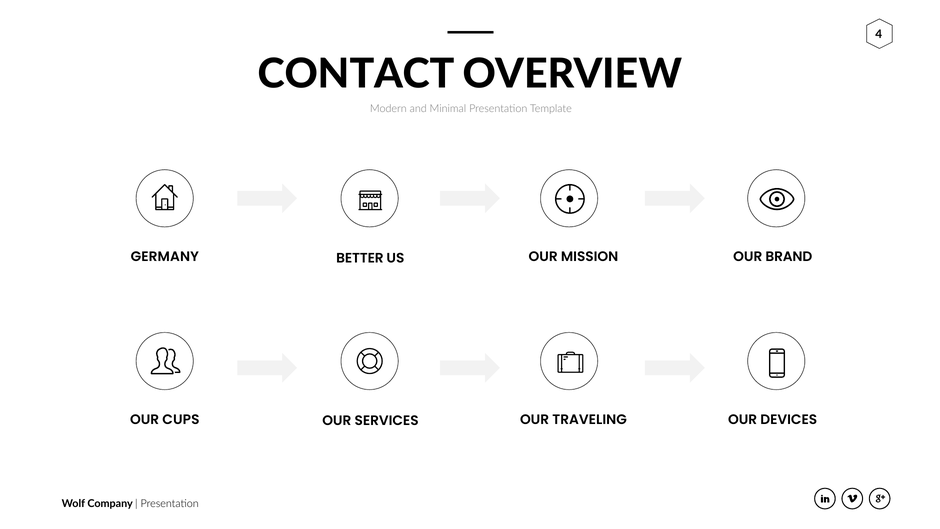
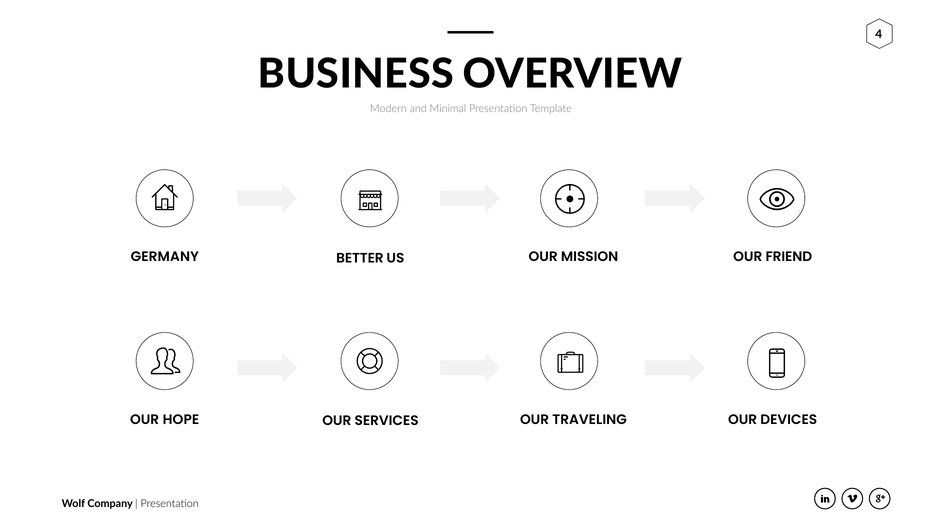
CONTACT: CONTACT -> BUSINESS (356, 74)
BRAND: BRAND -> FRIEND (789, 257)
CUPS: CUPS -> HOPE (181, 419)
